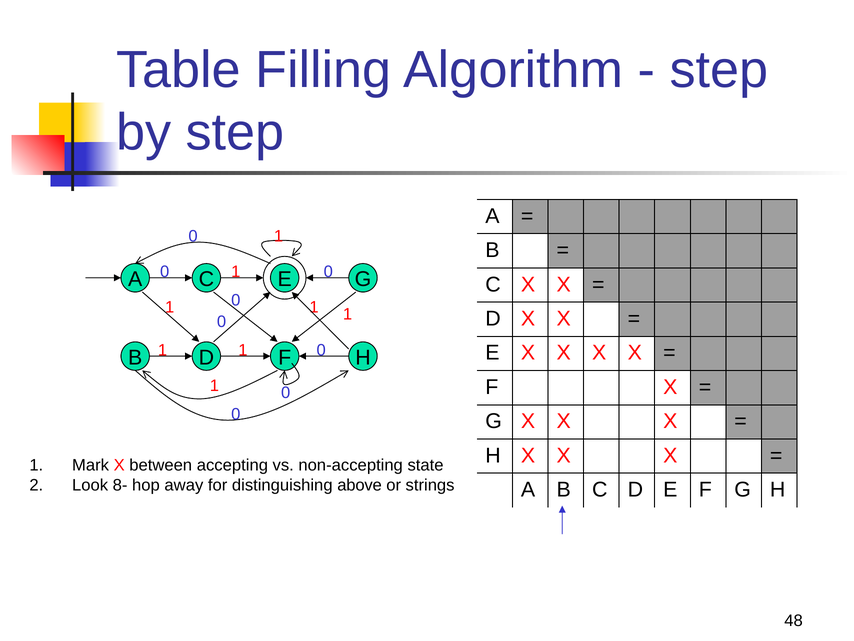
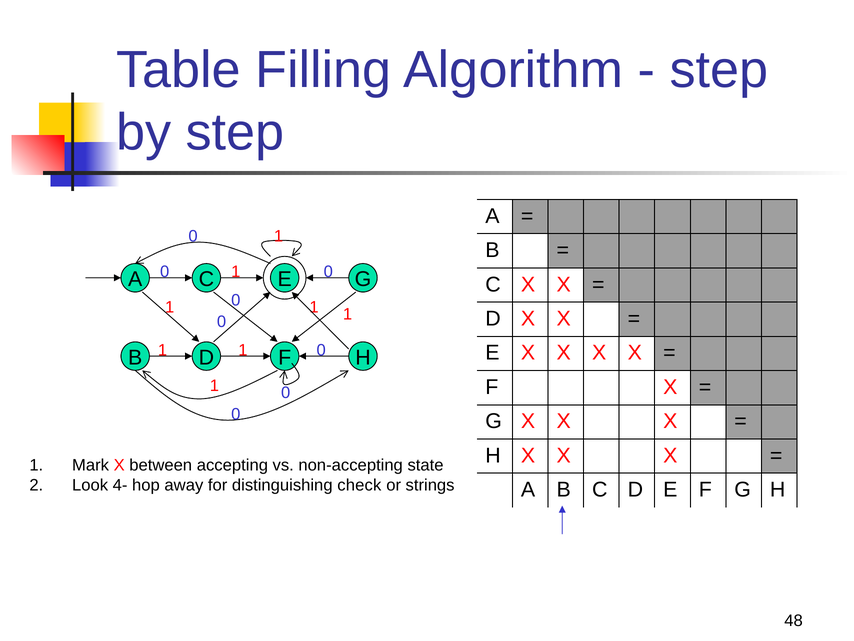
8-: 8- -> 4- (120, 485)
above: above -> check (359, 485)
